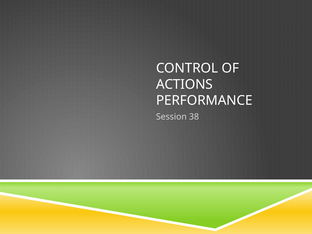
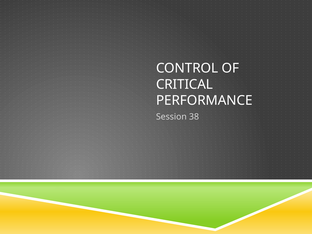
ACTIONS: ACTIONS -> CRITICAL (184, 84)
